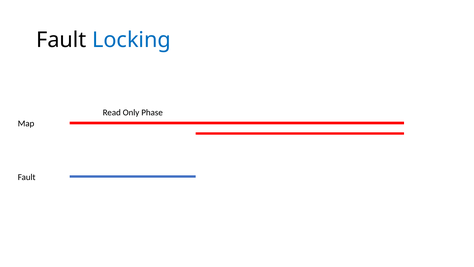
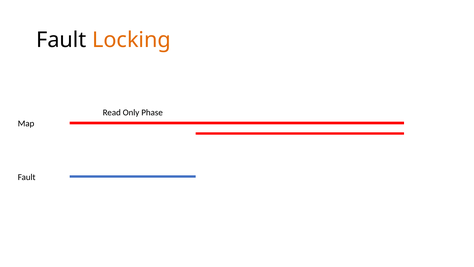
Locking colour: blue -> orange (132, 40)
